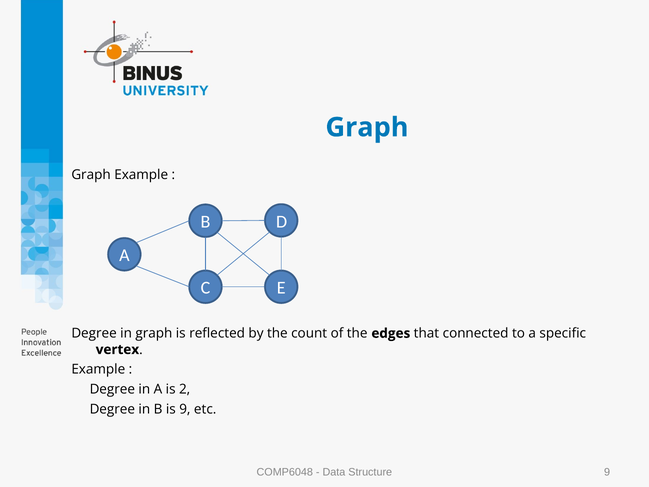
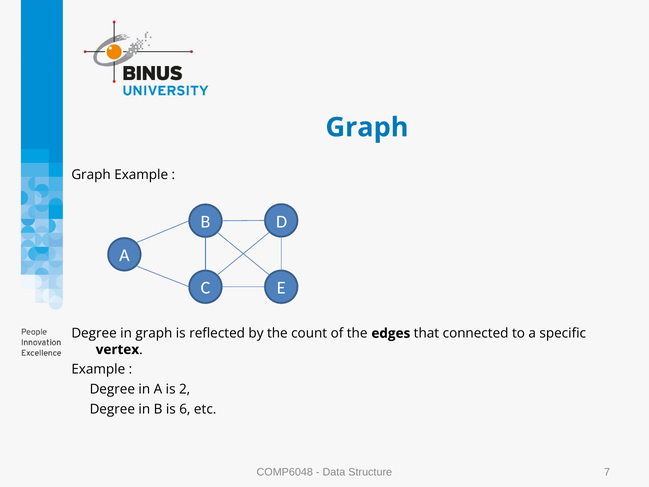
is 9: 9 -> 6 (185, 409)
Structure 9: 9 -> 7 (607, 472)
